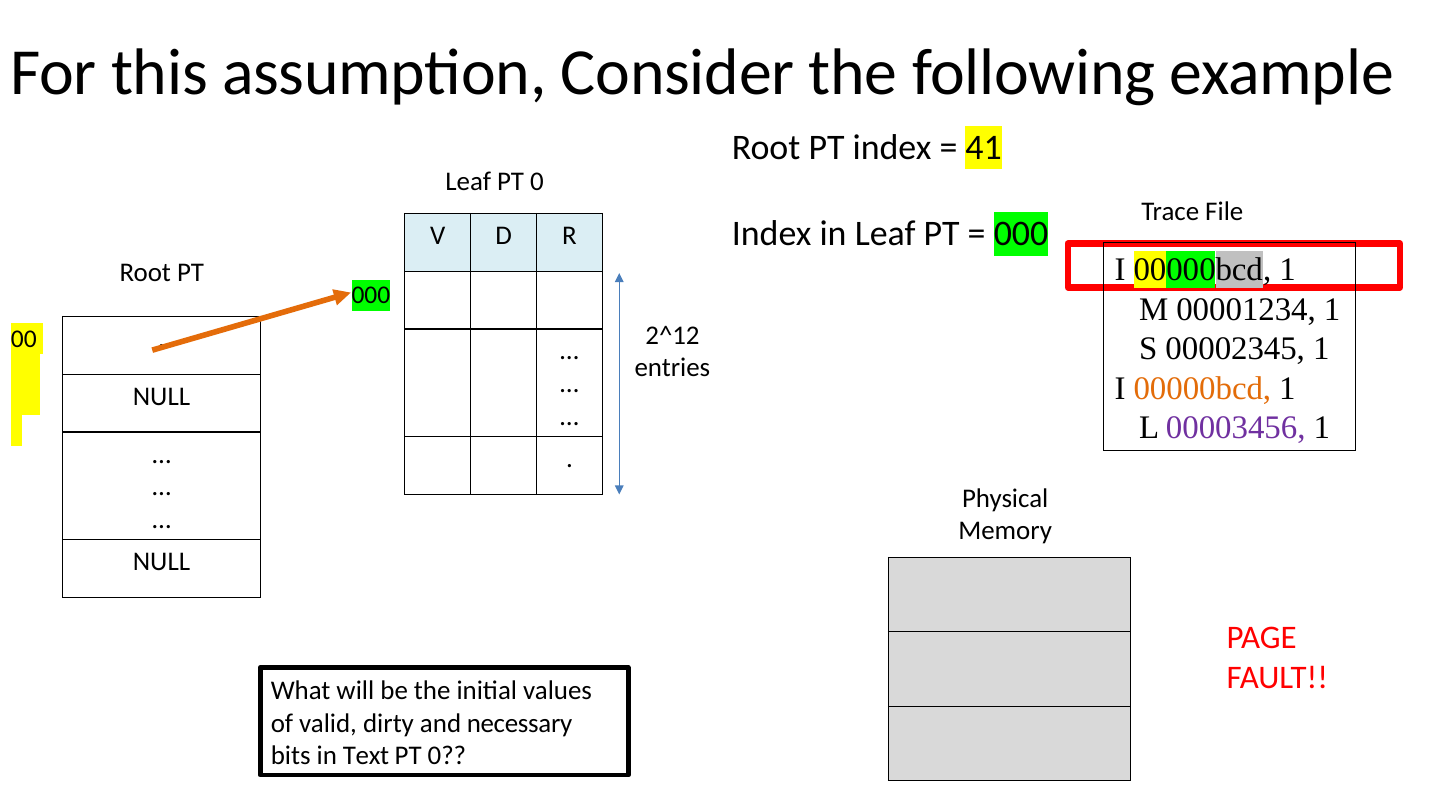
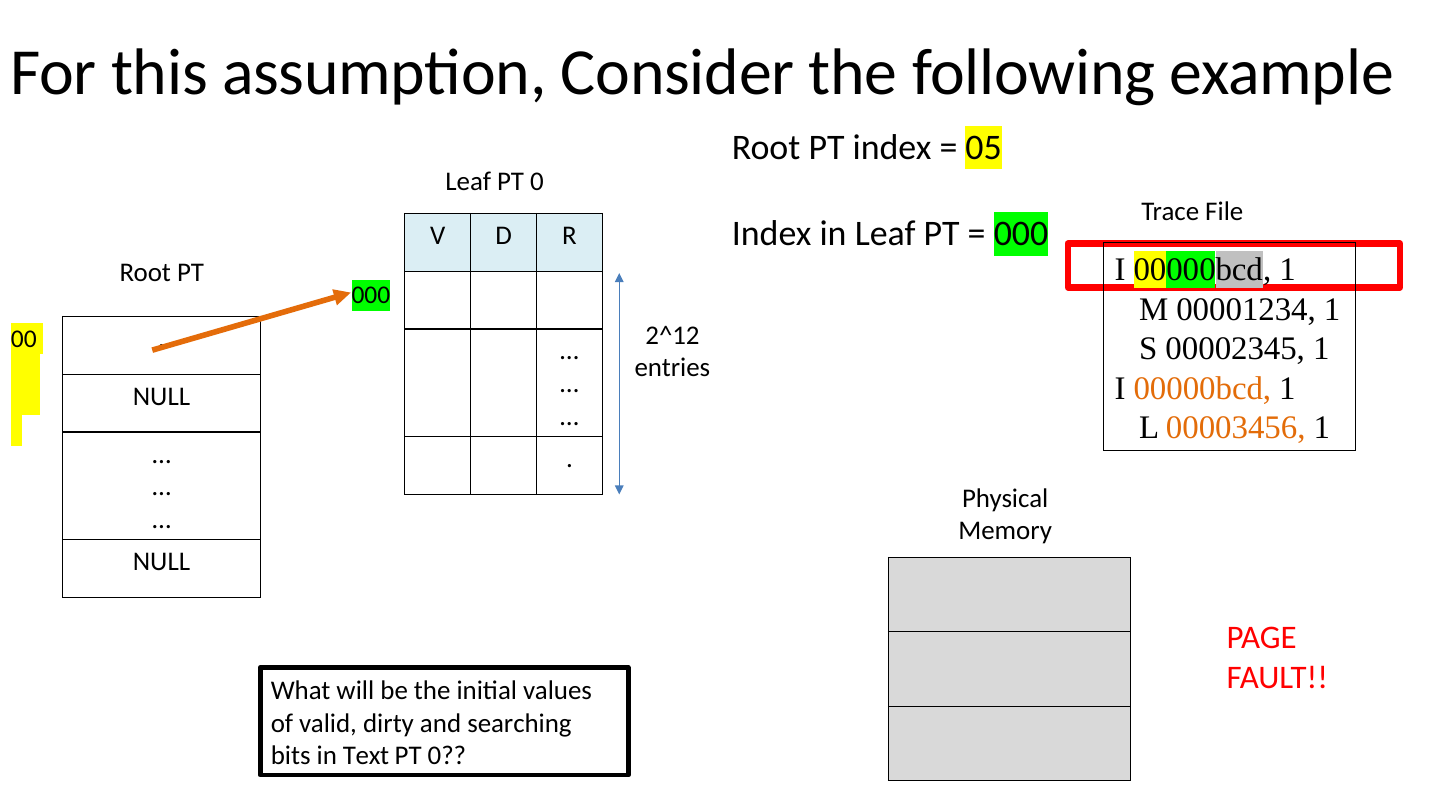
41: 41 -> 05 (984, 148)
00003456 colour: purple -> orange (1236, 428)
necessary: necessary -> searching (519, 723)
